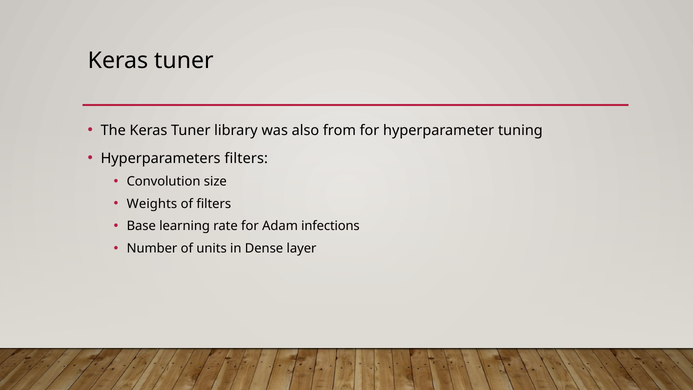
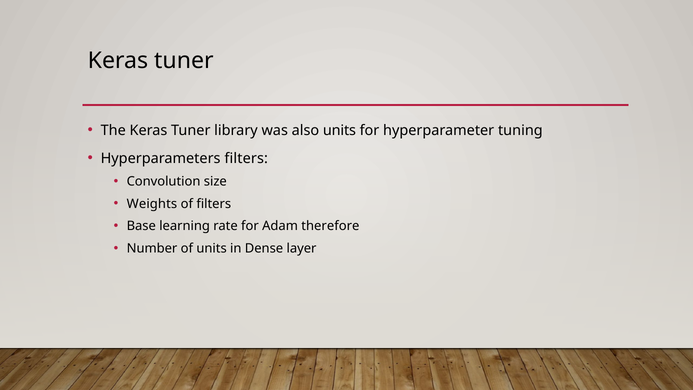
also from: from -> units (339, 130)
infections: infections -> therefore (330, 226)
